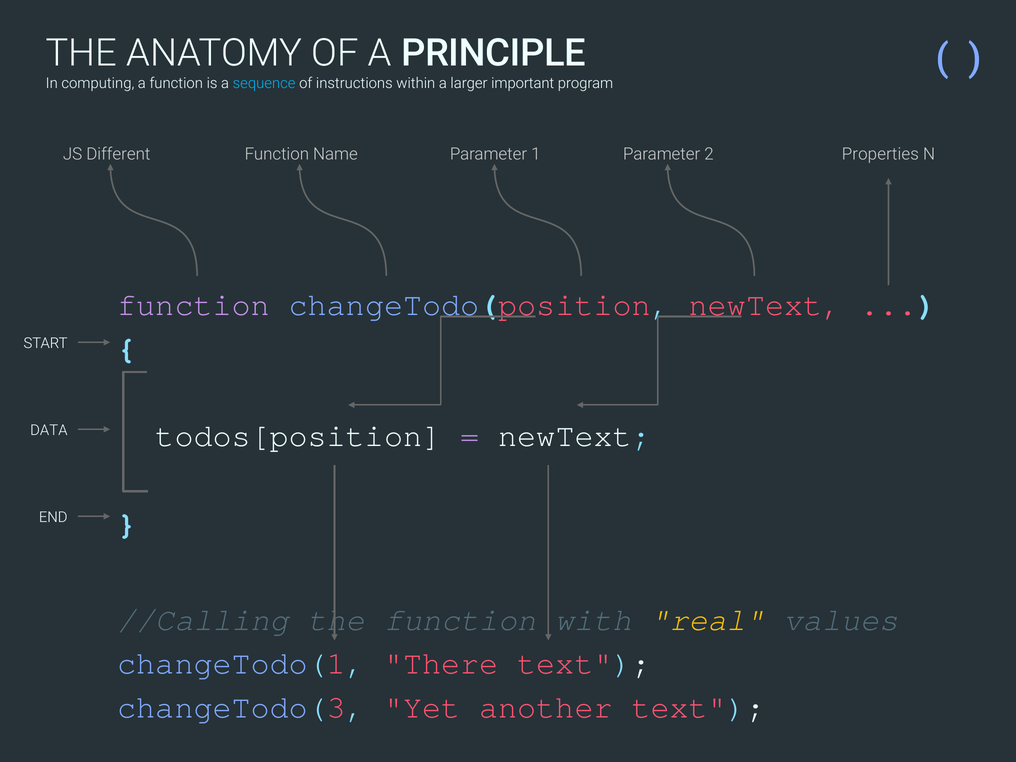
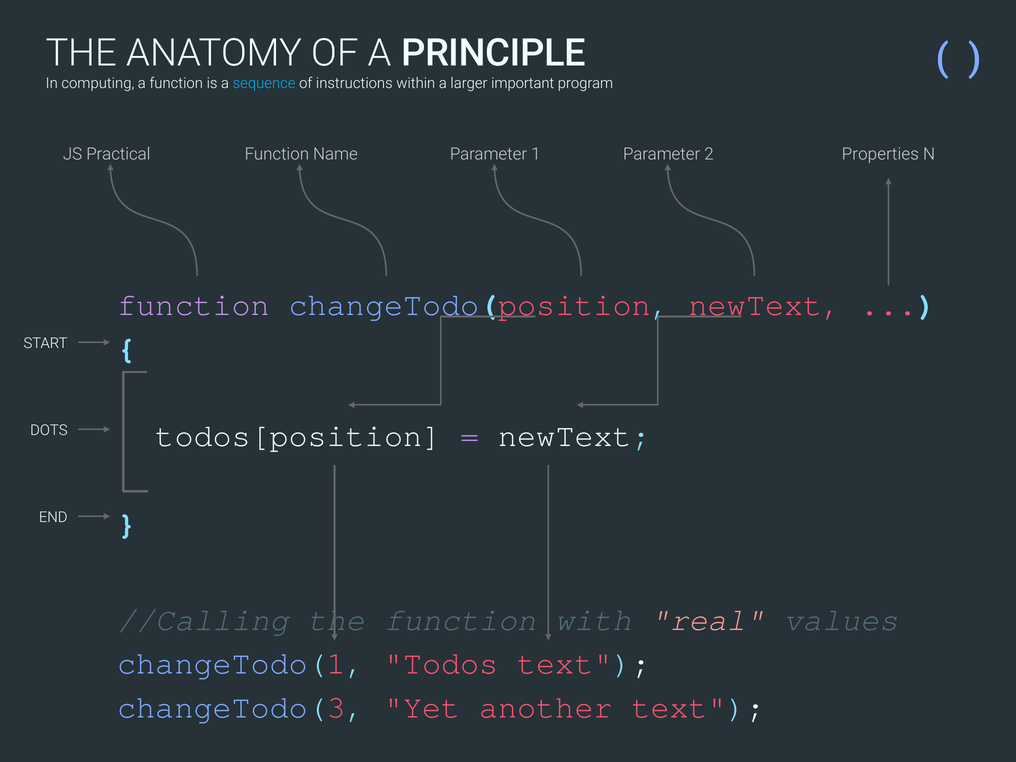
Different: Different -> Practical (118, 154)
DATA: DATA -> DOTS (49, 430)
real colour: yellow -> pink (708, 620)
There: There -> Todos (441, 663)
